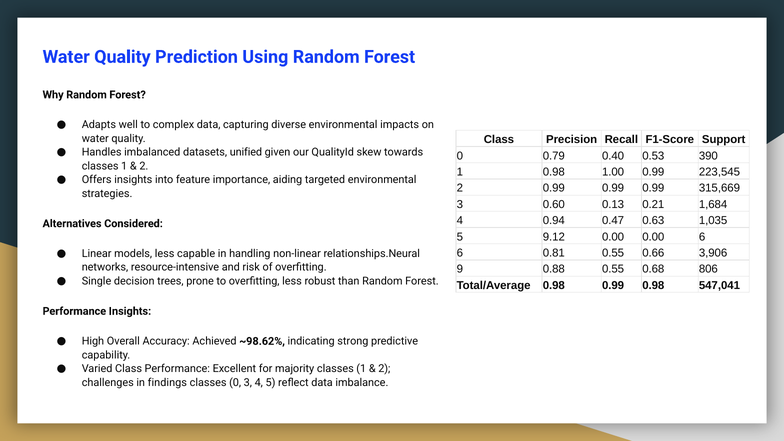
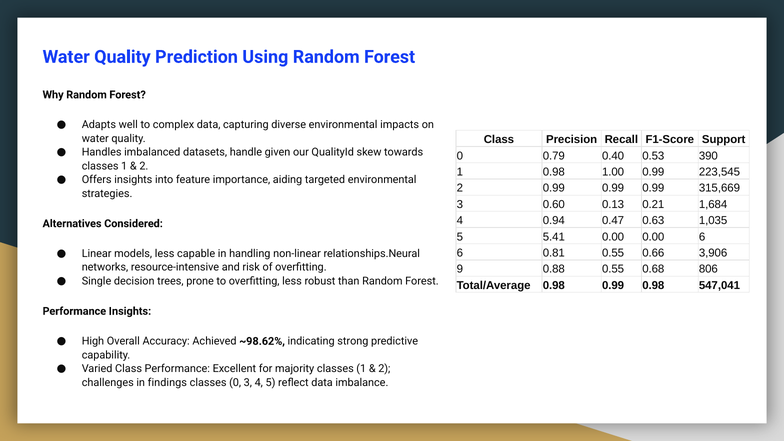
unified: unified -> handle (246, 152)
9.12: 9.12 -> 5.41 (554, 237)
